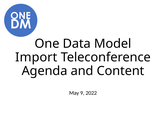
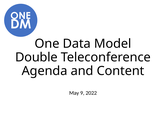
Import: Import -> Double (36, 57)
